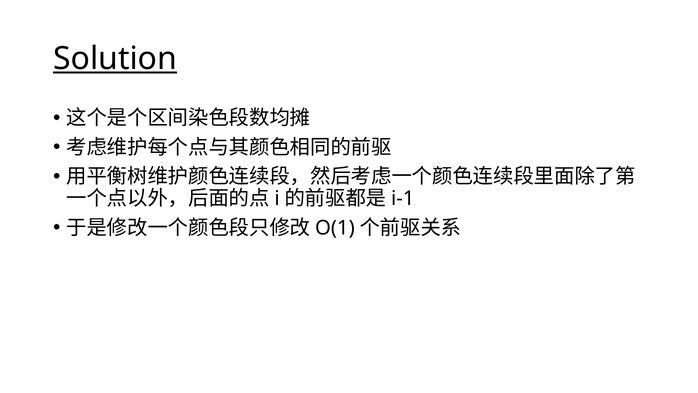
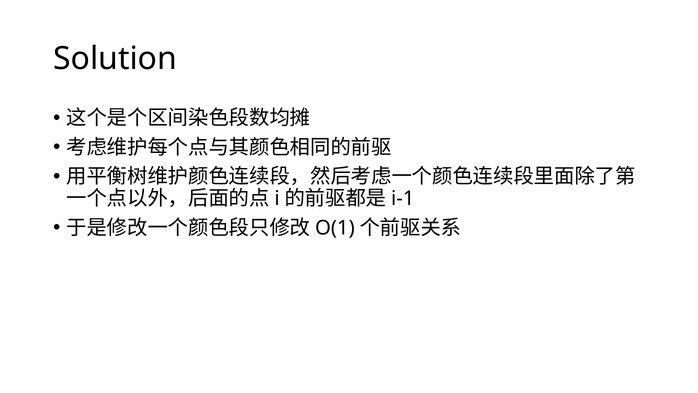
Solution underline: present -> none (115, 59)
